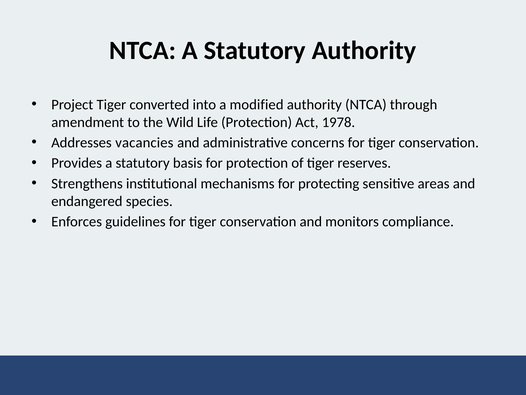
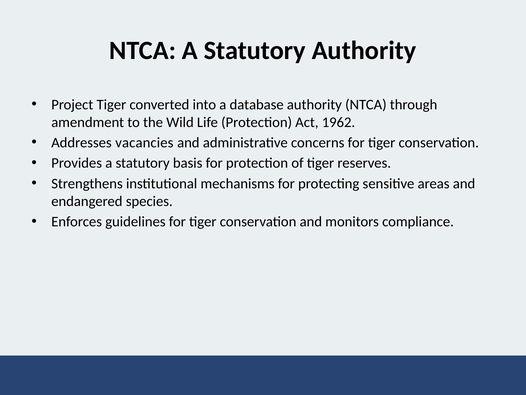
modified: modified -> database (257, 104)
1978: 1978 -> 1962 (338, 122)
